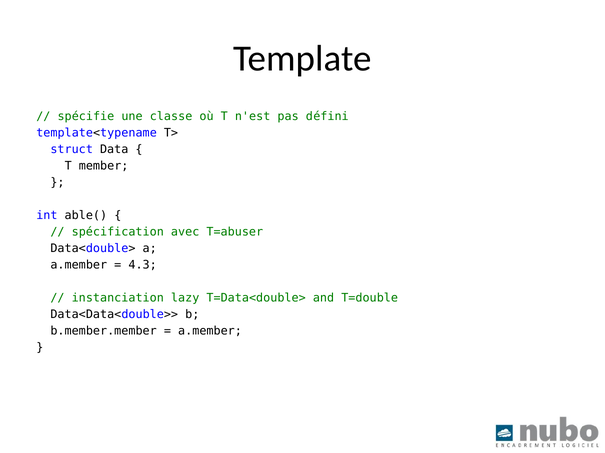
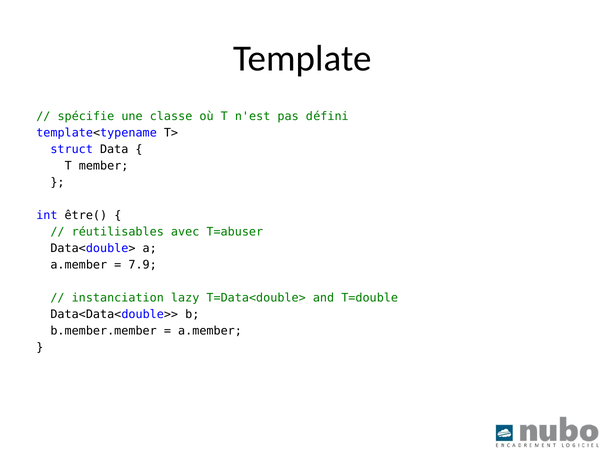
able(: able( -> être( (86, 216)
spécification: spécification -> réutilisables (118, 232)
4.3: 4.3 -> 7.9 (143, 265)
